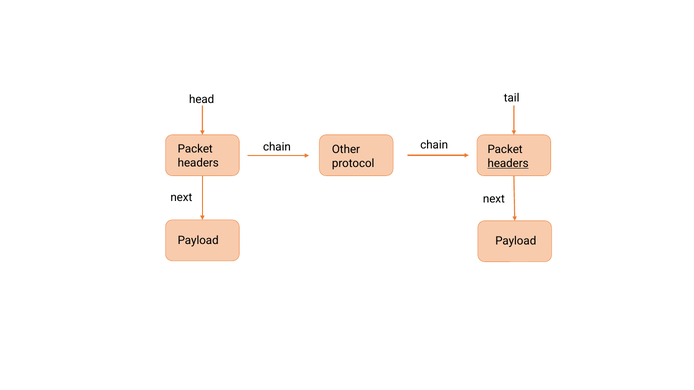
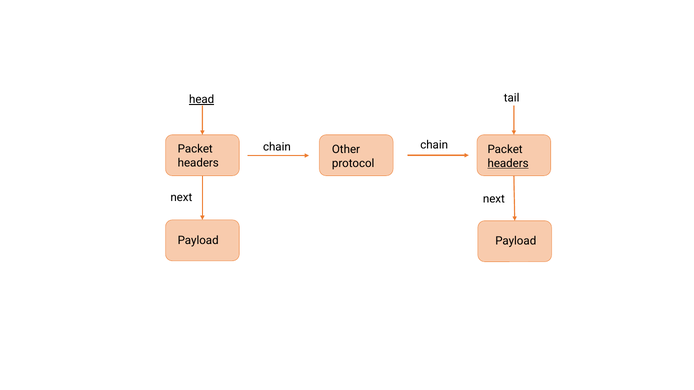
head underline: none -> present (202, 100)
